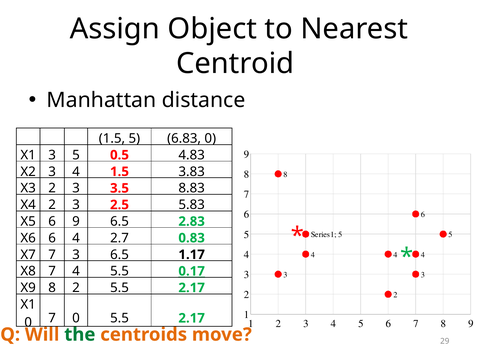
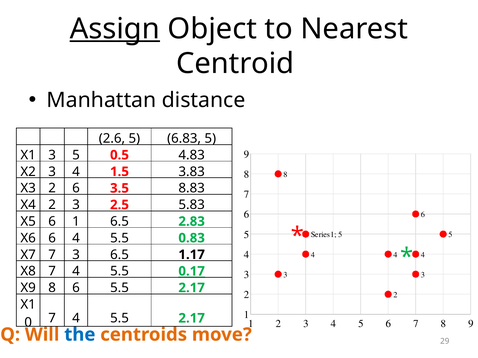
Assign underline: none -> present (115, 29)
1.5: 1.5 -> 2.6 (112, 139)
6.83 0: 0 -> 5 (210, 139)
X3 2 3: 3 -> 6 (76, 189)
6 9: 9 -> 1 (76, 222)
6 4 2.7: 2.7 -> 5.5 (119, 238)
8 2: 2 -> 6 (76, 288)
0: 0 -> 4 (76, 319)
the colour: green -> blue (80, 335)
